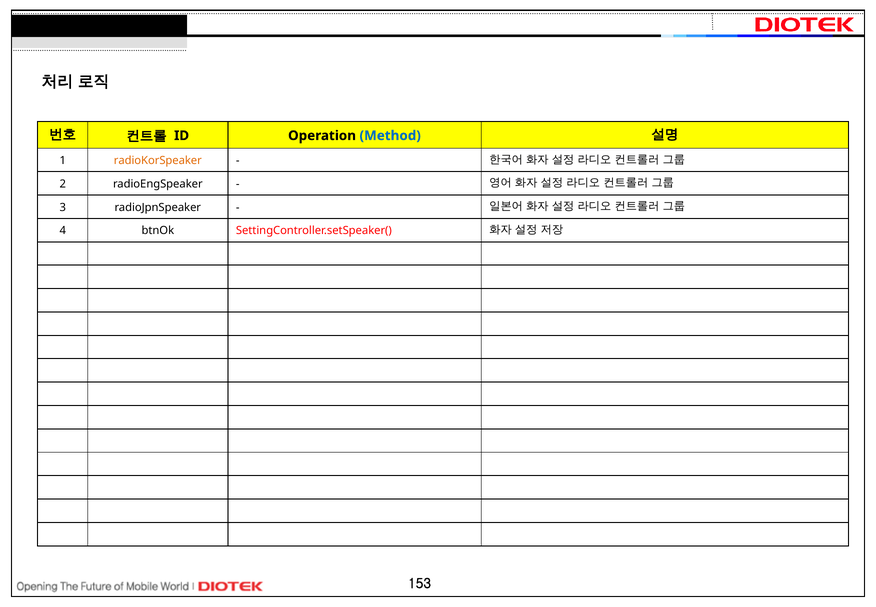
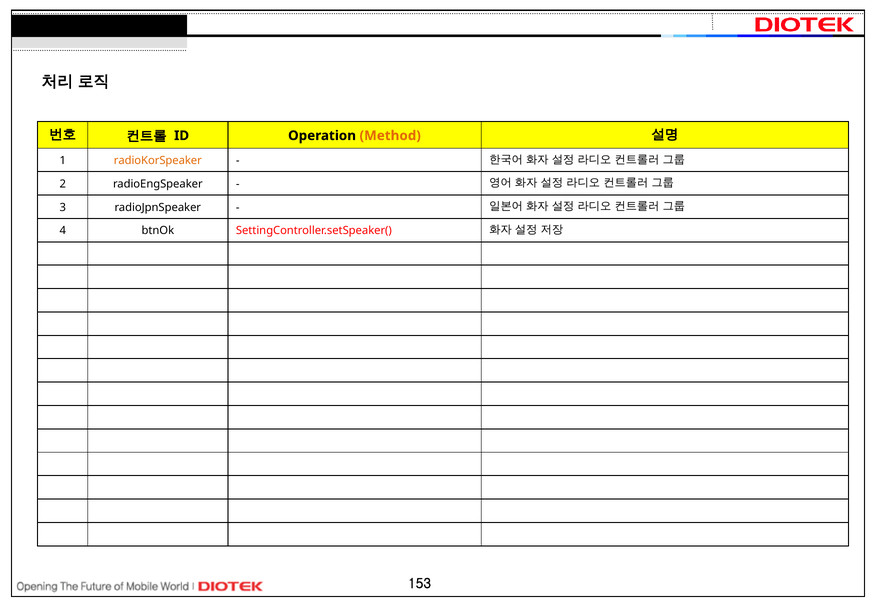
Method colour: blue -> orange (390, 136)
